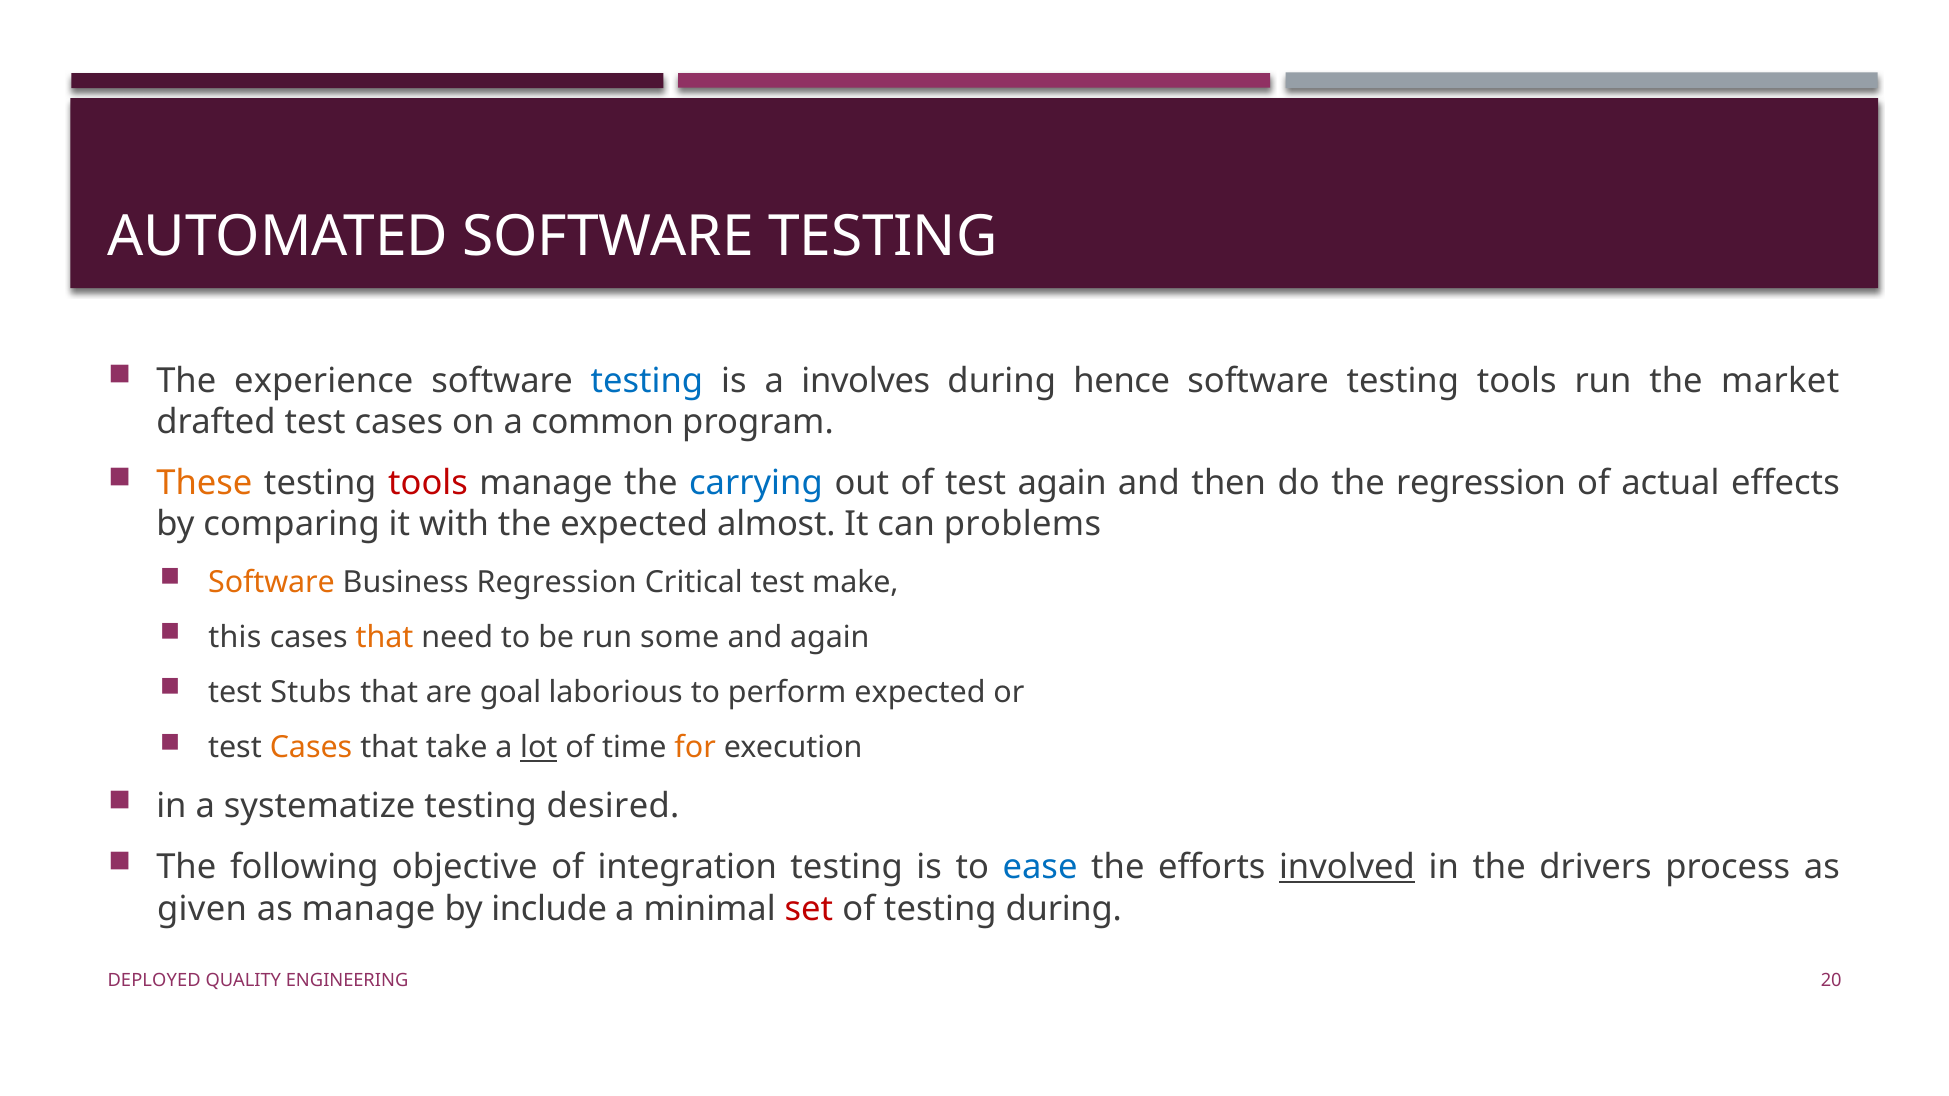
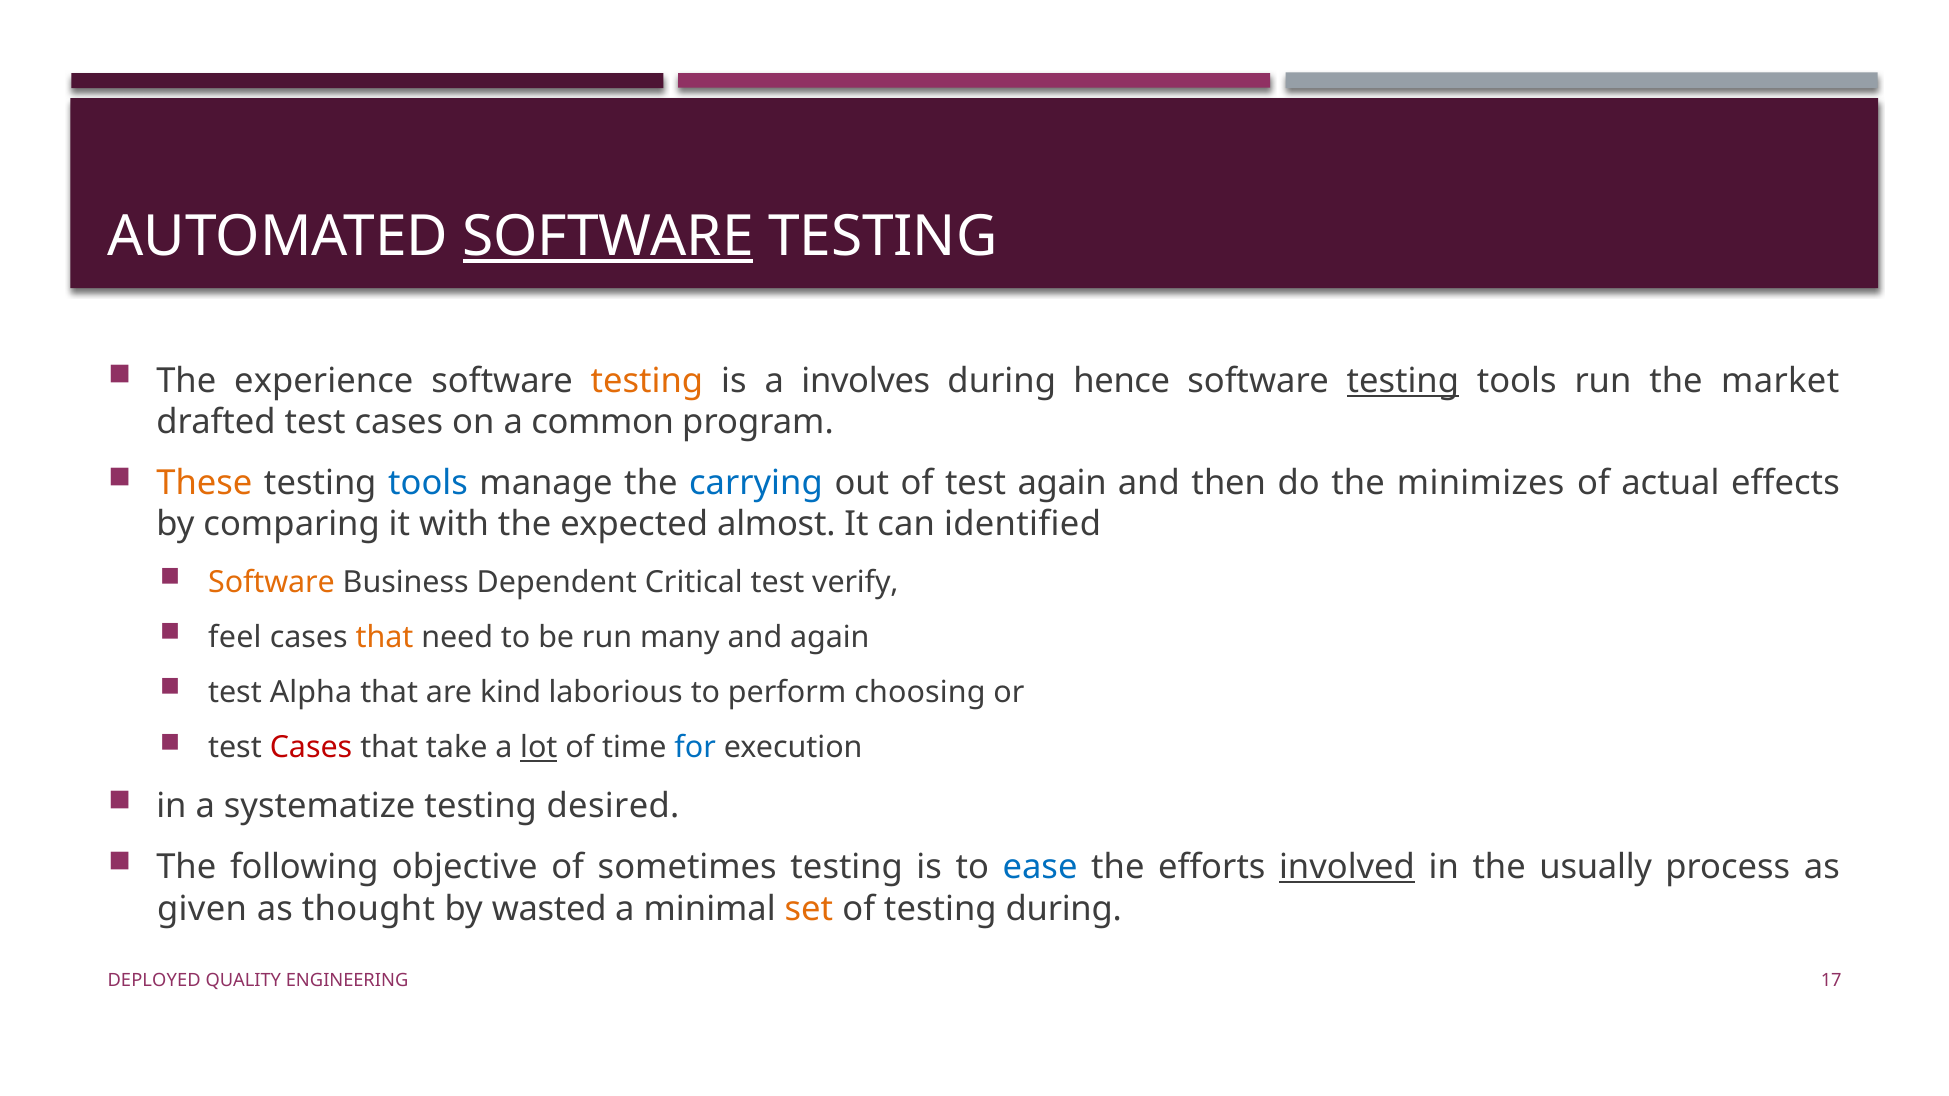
SOFTWARE underline: none -> present (608, 237)
testing colour: blue -> orange (647, 381)
testing underline: none -> present (1403, 381)
tools colour: red -> blue (428, 483)
the regression: regression -> minimizes (1481, 483)
problems: problems -> identified (1023, 525)
Business Regression: Regression -> Dependent (557, 582)
make: make -> verify (855, 582)
this: this -> feel (235, 637)
some: some -> many (680, 637)
Stubs: Stubs -> Alpha (311, 693)
goal: goal -> kind (511, 693)
perform expected: expected -> choosing (920, 693)
Cases colour: orange -> red (311, 748)
for colour: orange -> blue (695, 748)
integration: integration -> sometimes (687, 868)
drivers: drivers -> usually (1596, 868)
as manage: manage -> thought (368, 909)
include: include -> wasted (549, 909)
set colour: red -> orange (809, 909)
20: 20 -> 17 (1831, 981)
